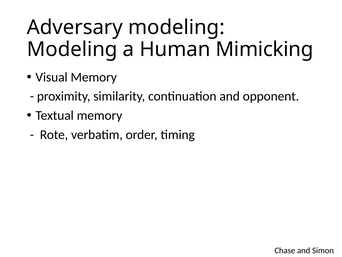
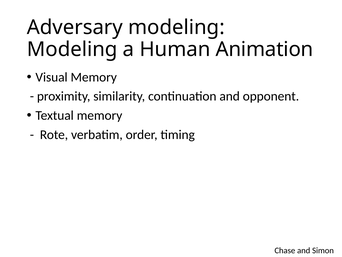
Mimicking: Mimicking -> Animation (265, 49)
